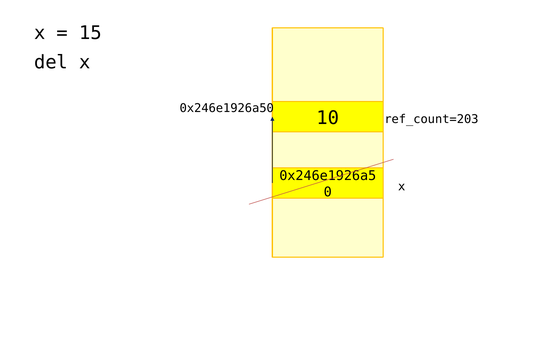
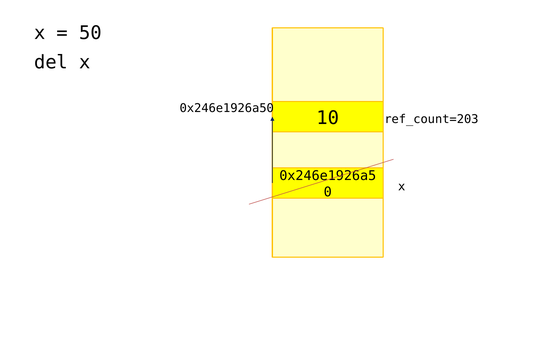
15: 15 -> 50 (90, 33)
